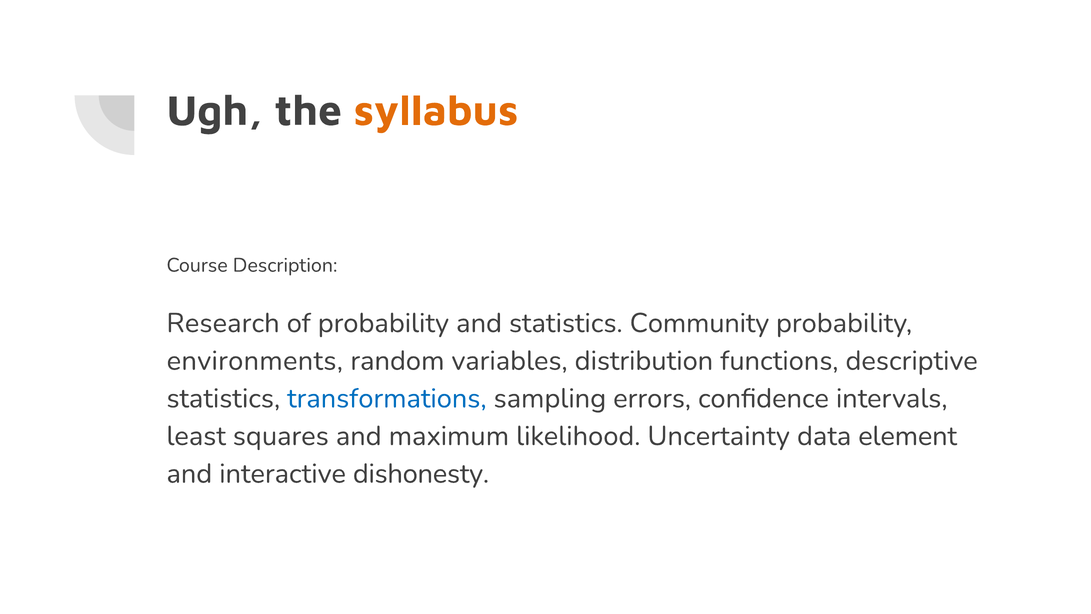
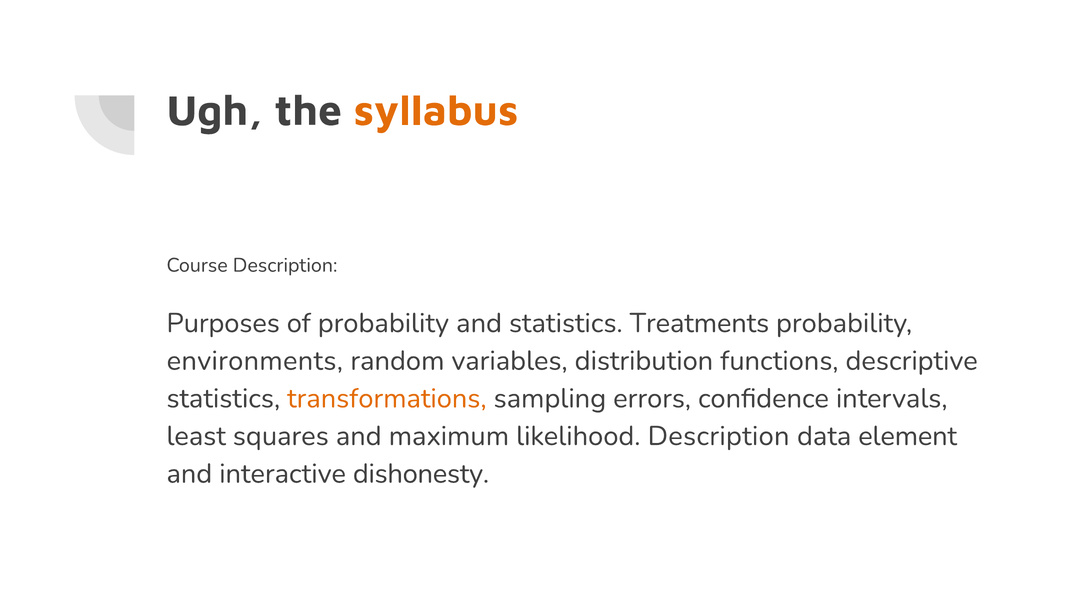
Research: Research -> Purposes (223, 323)
Community: Community -> Treatments (699, 323)
transformations colour: blue -> orange (387, 398)
likelihood Uncertainty: Uncertainty -> Description (719, 436)
